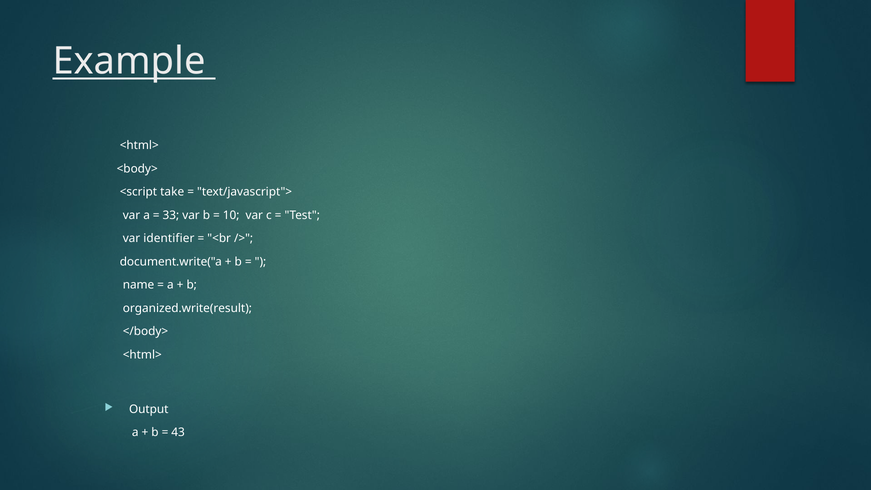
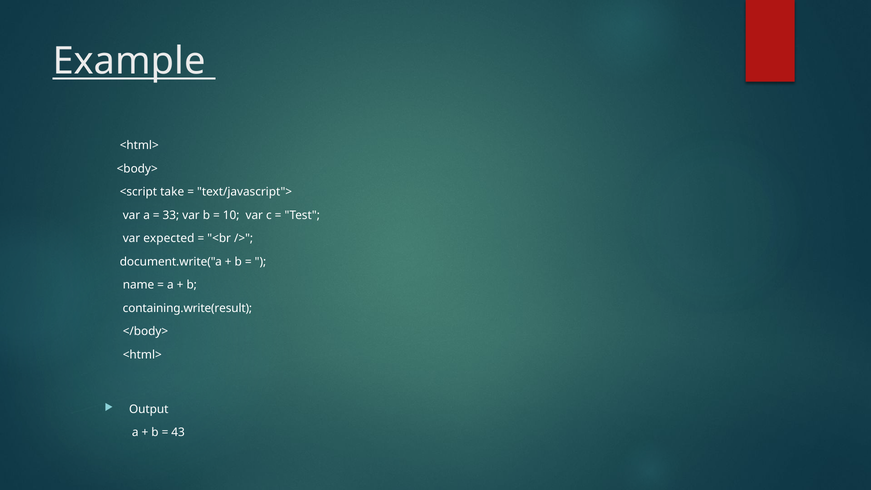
identifier: identifier -> expected (169, 239)
organized.write(result: organized.write(result -> containing.write(result (187, 308)
